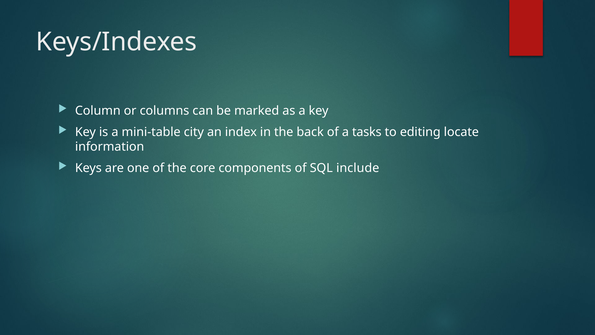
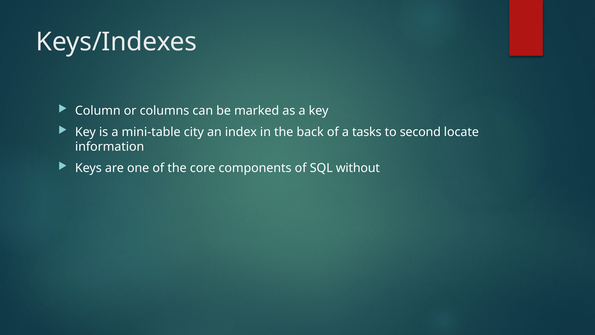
editing: editing -> second (420, 132)
include: include -> without (358, 168)
